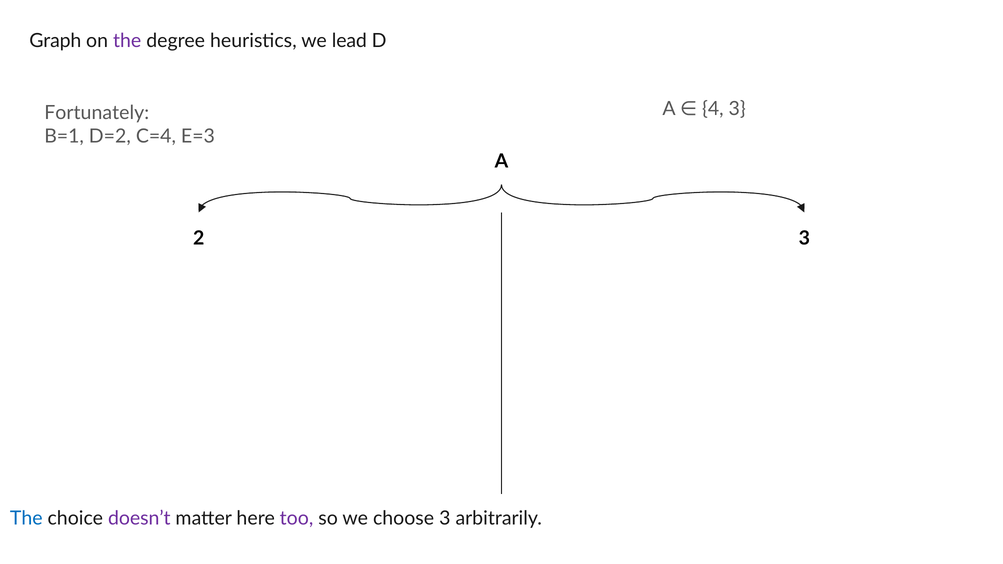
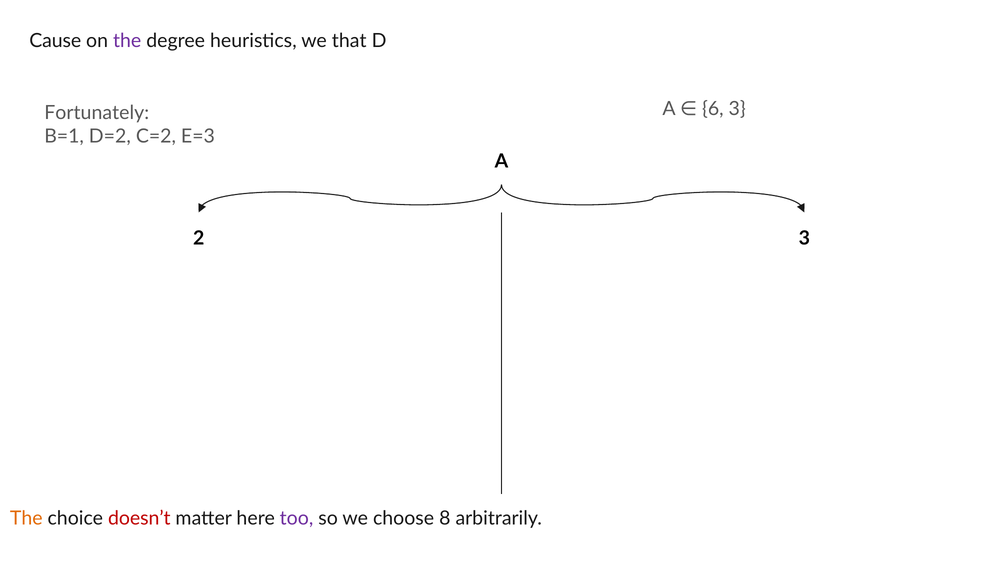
Graph: Graph -> Cause (55, 41)
lead: lead -> that (349, 41)
4: 4 -> 6 (713, 109)
C=4: C=4 -> C=2 (156, 136)
The colour: blue -> orange (26, 518)
doesn’t colour: purple -> red (139, 518)
choose 3: 3 -> 8 (445, 518)
